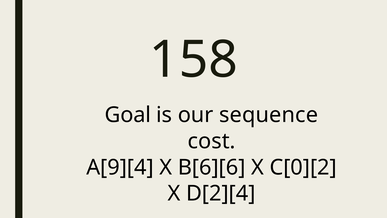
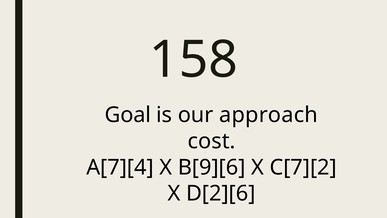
sequence: sequence -> approach (269, 115)
A[9][4: A[9][4 -> A[7][4 (120, 167)
B[6][6: B[6][6 -> B[9][6 (212, 167)
C[0][2: C[0][2 -> C[7][2 (303, 167)
D[2][4: D[2][4 -> D[2][6 (221, 193)
